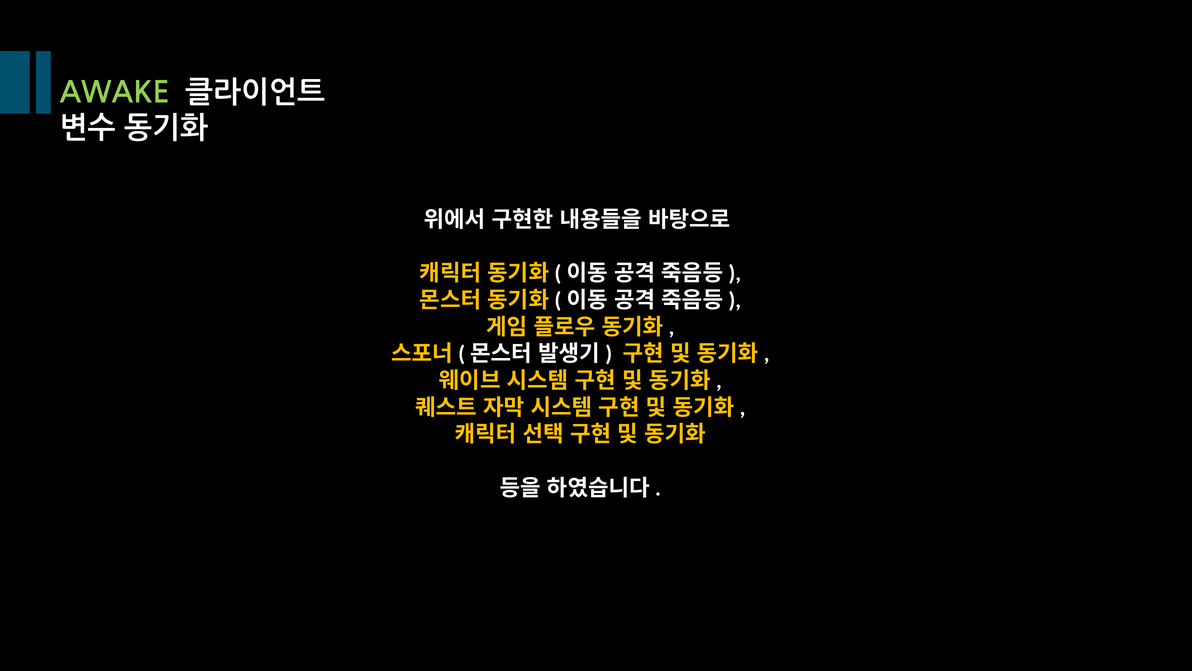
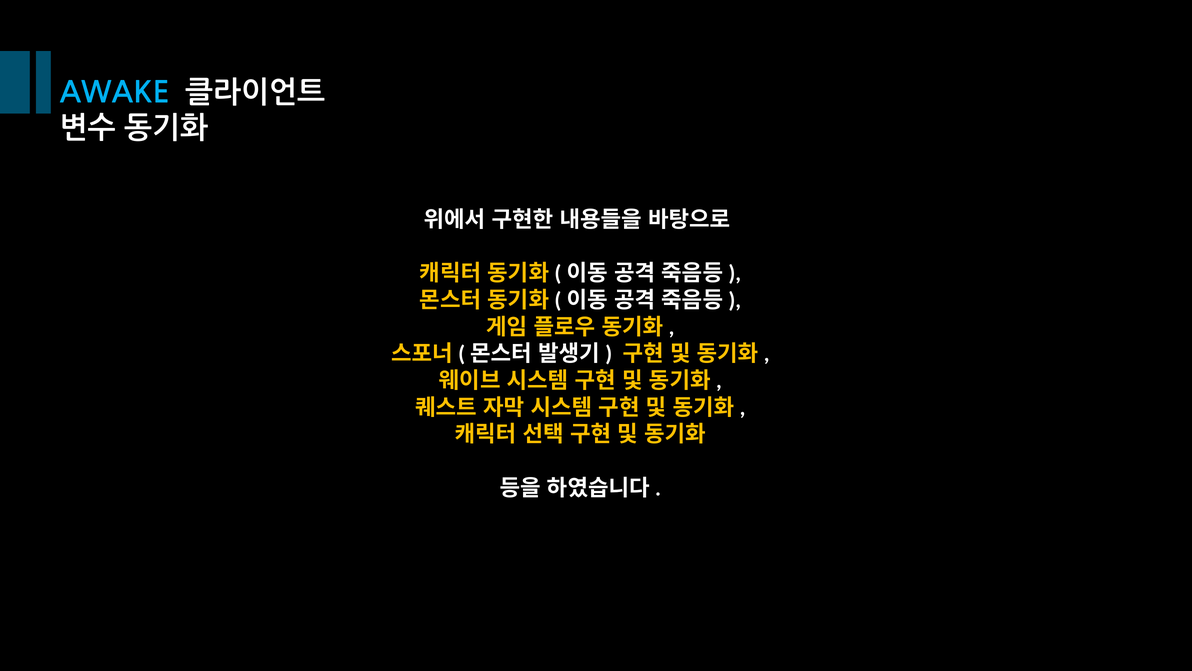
AWAKE colour: light green -> light blue (115, 93)
